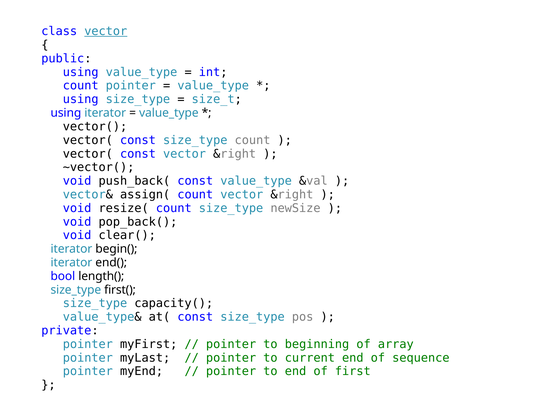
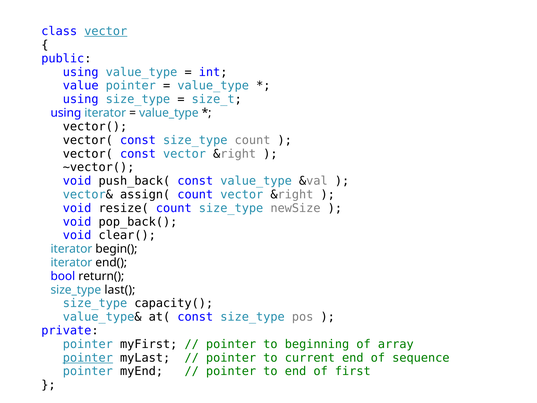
count: count -> value (81, 86)
length(: length( -> return( (101, 276)
first(: first( -> last( (120, 290)
pointer underline: none -> present (88, 358)
